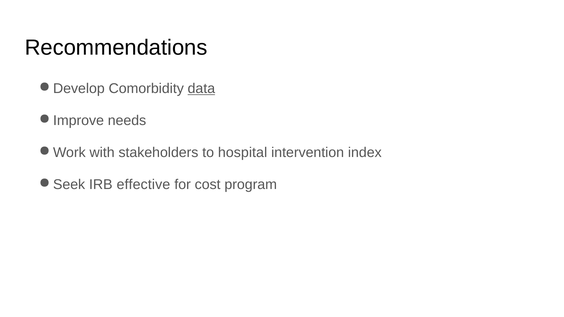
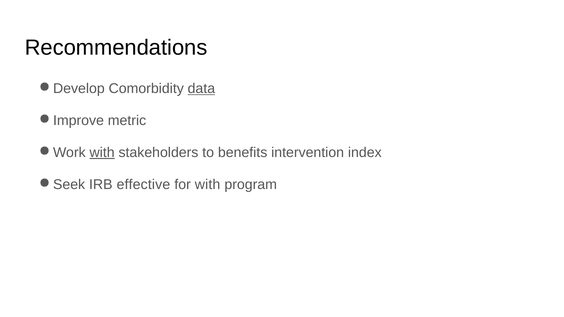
needs: needs -> metric (127, 121)
with underline: none -> present (102, 153)
hospital: hospital -> benefits (243, 153)
for cost: cost -> with (208, 185)
